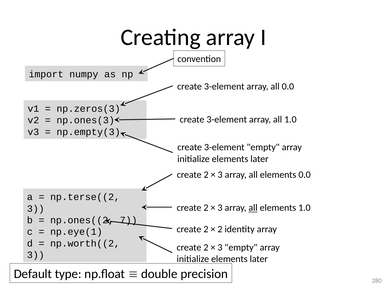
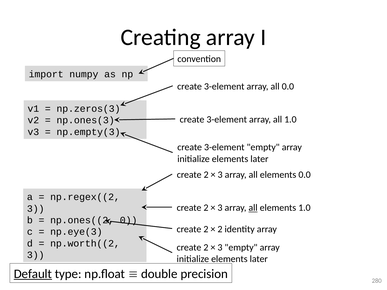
np.terse((2: np.terse((2 -> np.regex((2 (85, 197)
7: 7 -> 0 (129, 220)
np.eye(1: np.eye(1 -> np.eye(3 (76, 232)
Default underline: none -> present (33, 274)
